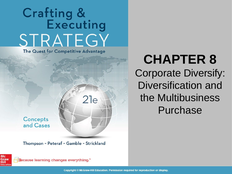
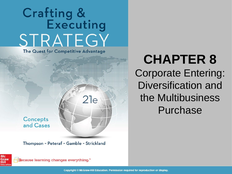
Diversify: Diversify -> Entering (204, 73)
